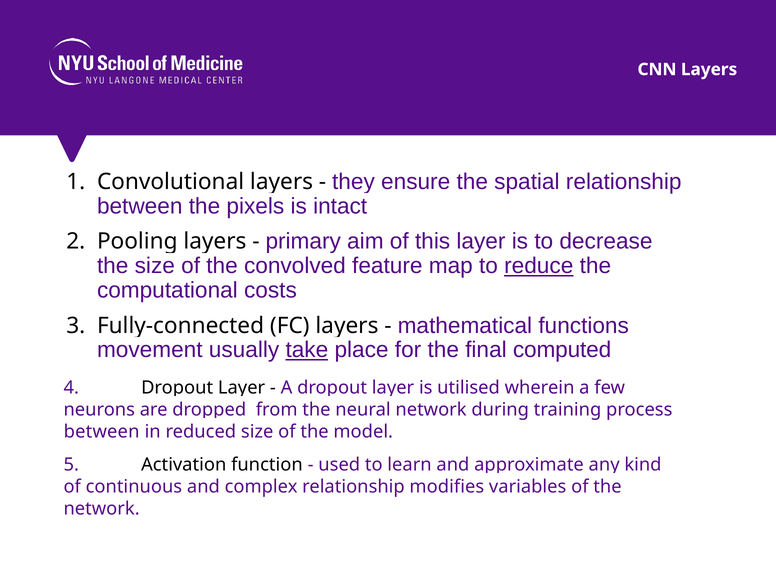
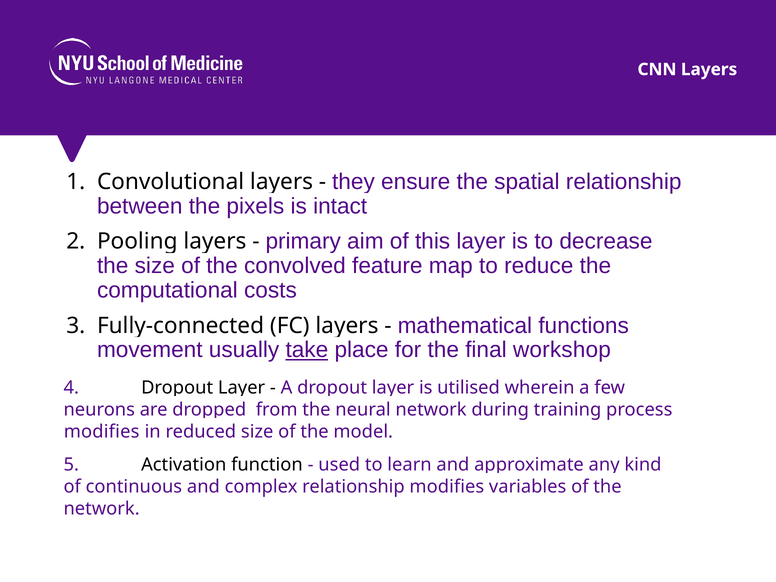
reduce underline: present -> none (539, 266)
computed: computed -> workshop (562, 350)
between: between -> modifies (102, 432)
